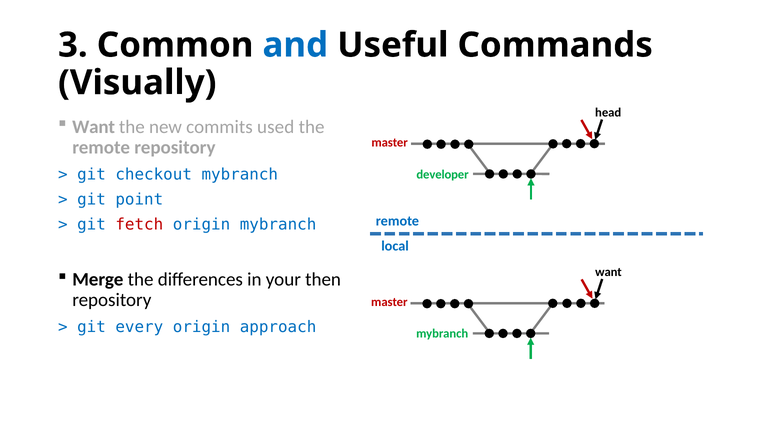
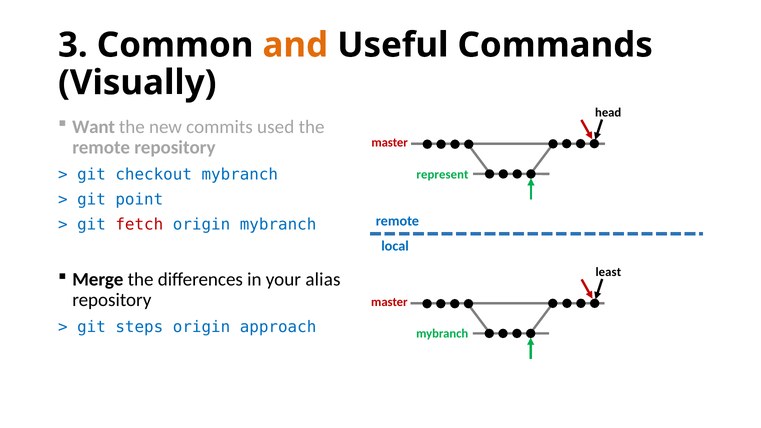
and colour: blue -> orange (295, 45)
developer: developer -> represent (442, 174)
want: want -> least (608, 272)
then: then -> alias (323, 280)
every: every -> steps (139, 327)
